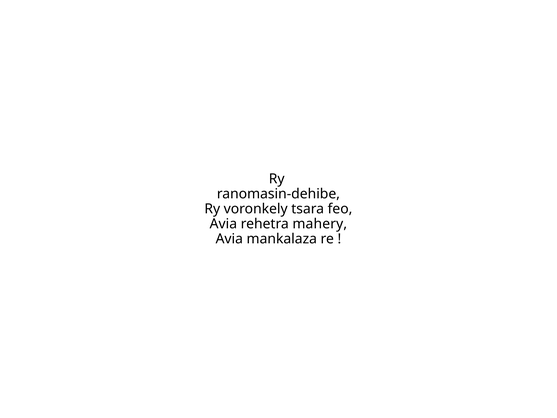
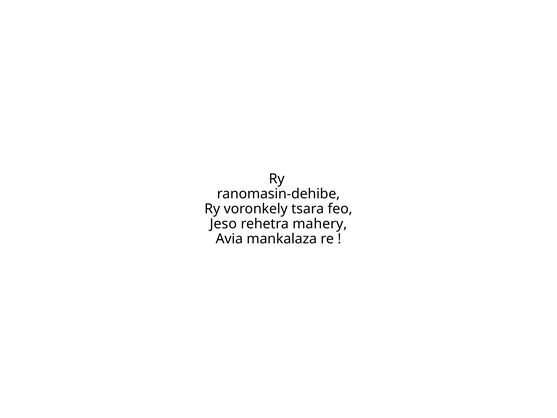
Avia: Avia -> Jeso (223, 224)
